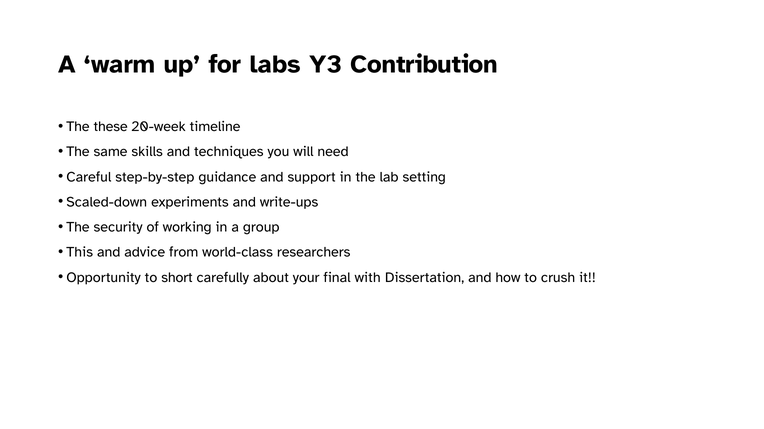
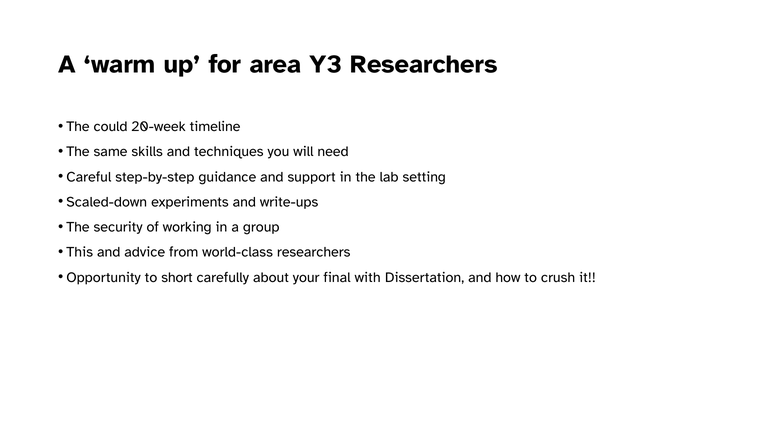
labs: labs -> area (275, 64)
Y3 Contribution: Contribution -> Researchers (424, 64)
these: these -> could (111, 127)
